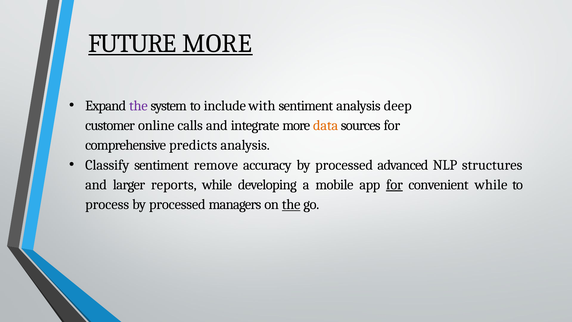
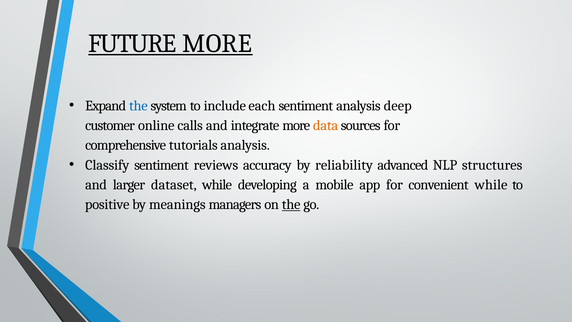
the colour: purple -> blue (138, 106)
with: with -> each (262, 106)
predicts: predicts -> tutorials (193, 145)
remove: remove -> reviews (216, 165)
accuracy by processed: processed -> reliability (344, 165)
reports: reports -> dataset (174, 185)
for underline: present -> none (394, 185)
process: process -> positive (107, 204)
processed: processed -> meanings (177, 204)
